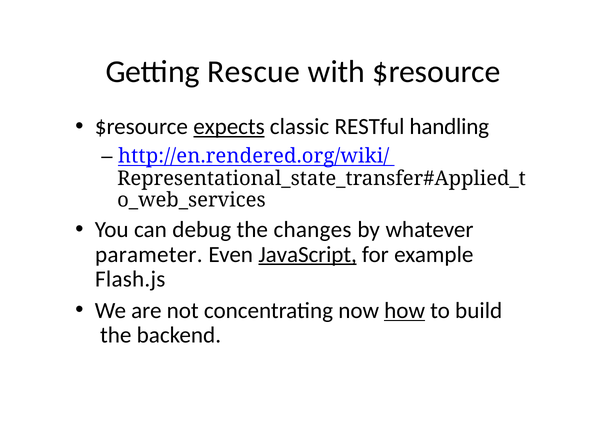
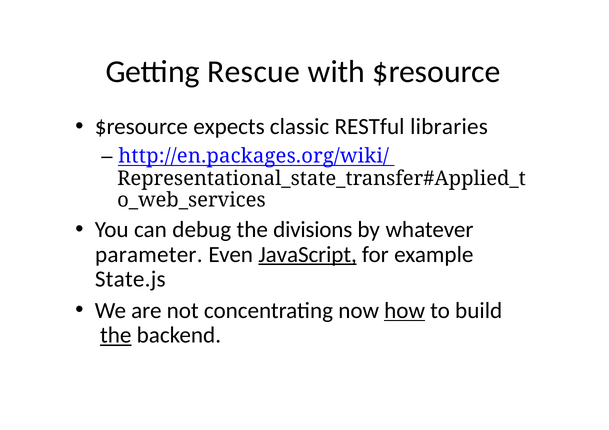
expects underline: present -> none (229, 127)
handling: handling -> libraries (449, 127)
http://en.rendered.org/wiki/: http://en.rendered.org/wiki/ -> http://en.packages.org/wiki/ (254, 156)
changes: changes -> divisions (313, 230)
Flash.js: Flash.js -> State.js (130, 279)
the underline: none -> present (116, 336)
